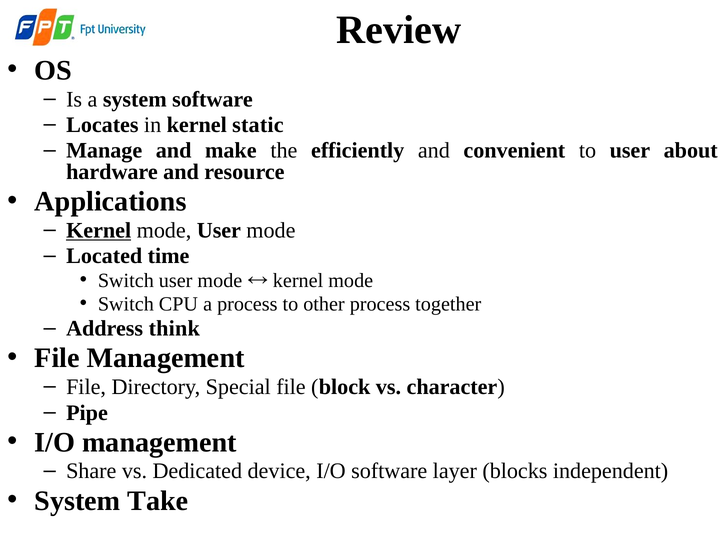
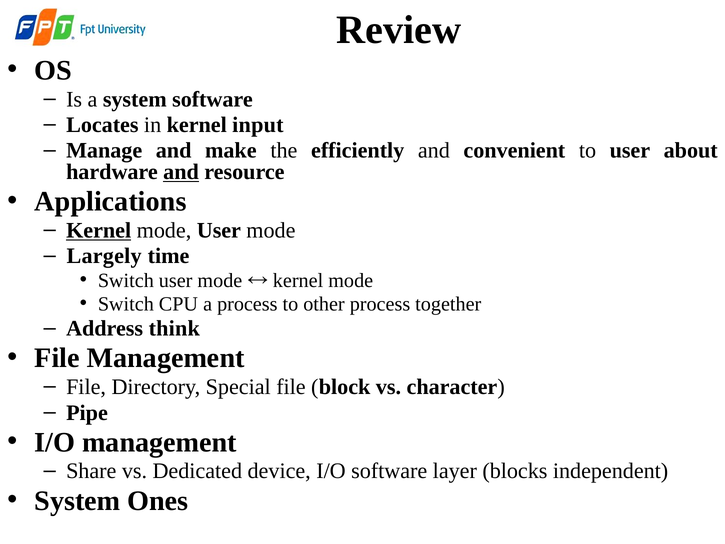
static: static -> input (258, 125)
and underline: none -> present (181, 172)
Located: Located -> Largely (104, 256)
Take: Take -> Ones (158, 501)
